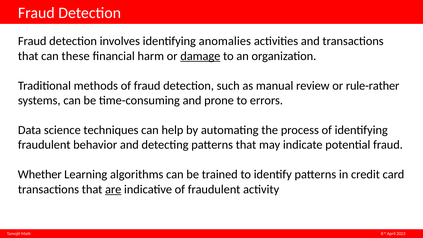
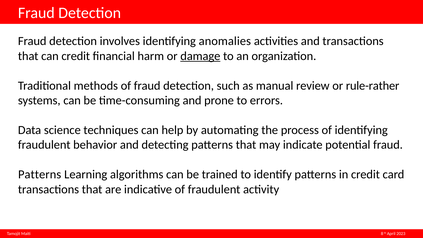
can these: these -> credit (76, 56)
Whether: Whether -> Patterns (40, 174)
are underline: present -> none (113, 189)
